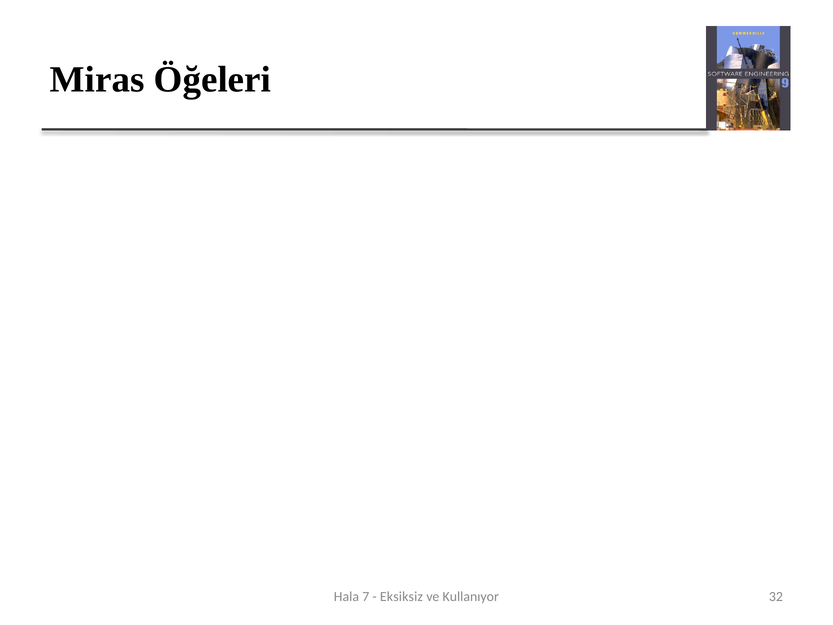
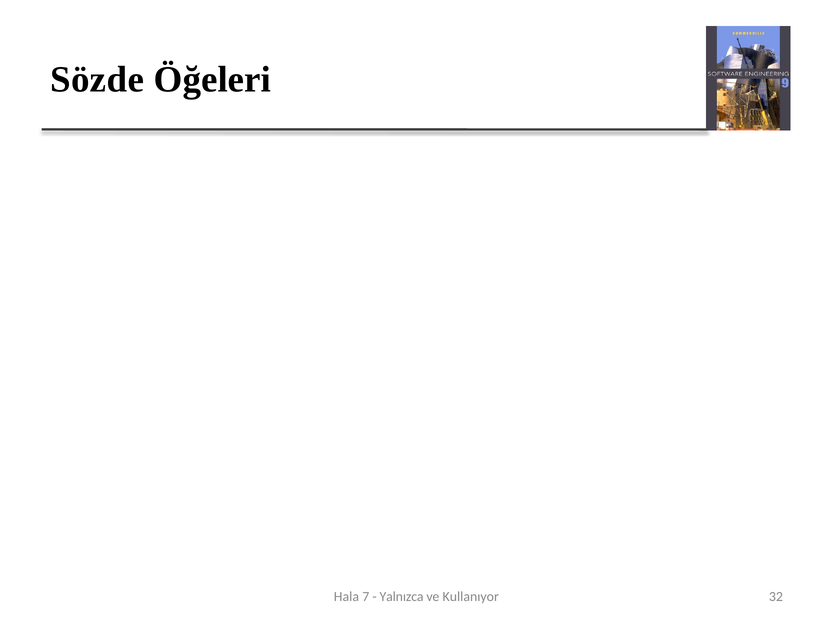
Miras: Miras -> Sözde (97, 80)
Eksiksiz: Eksiksiz -> Yalnızca (402, 597)
